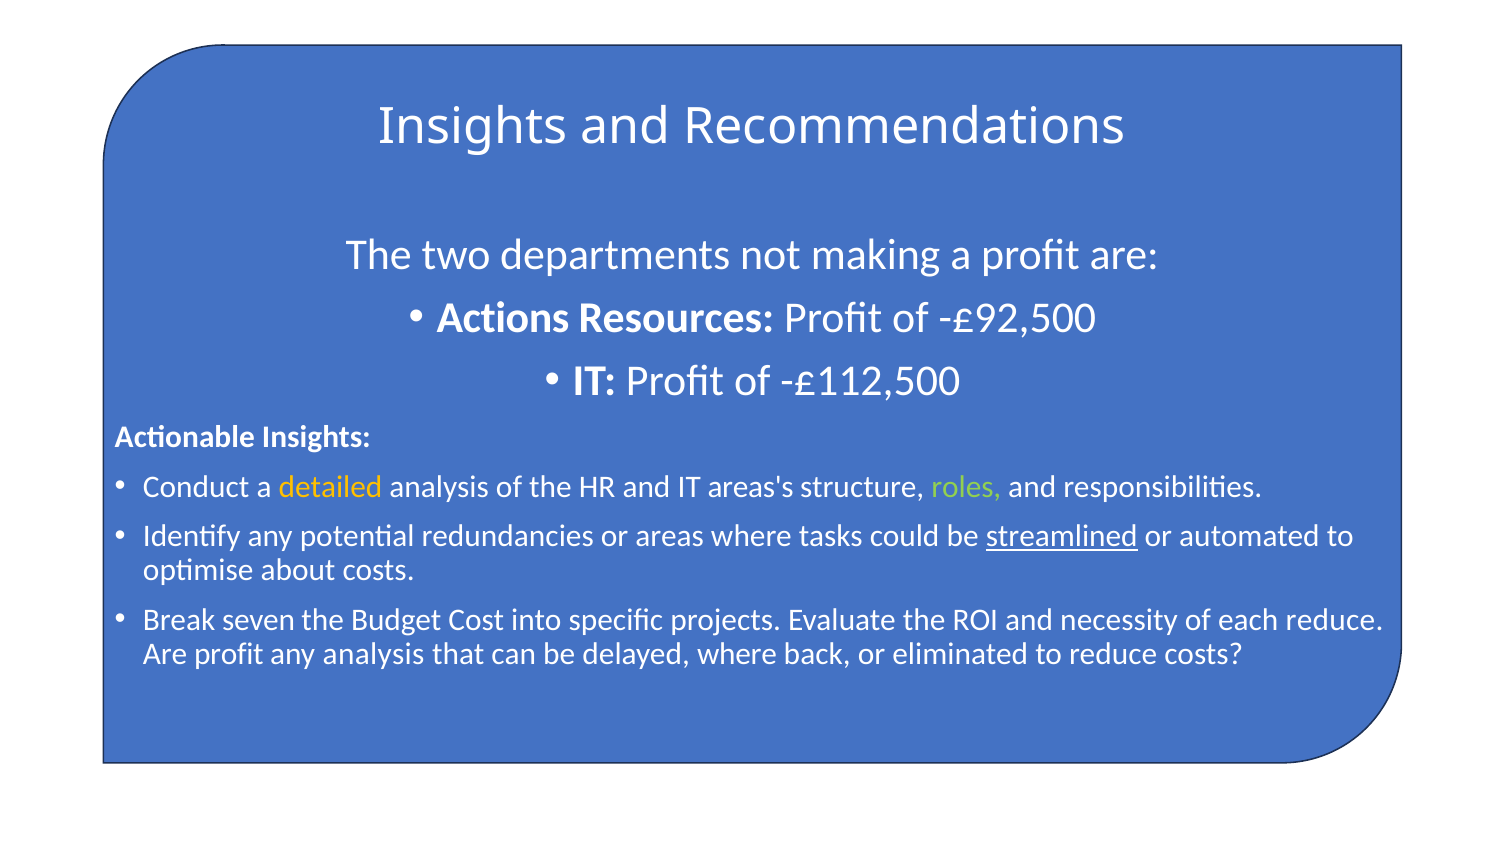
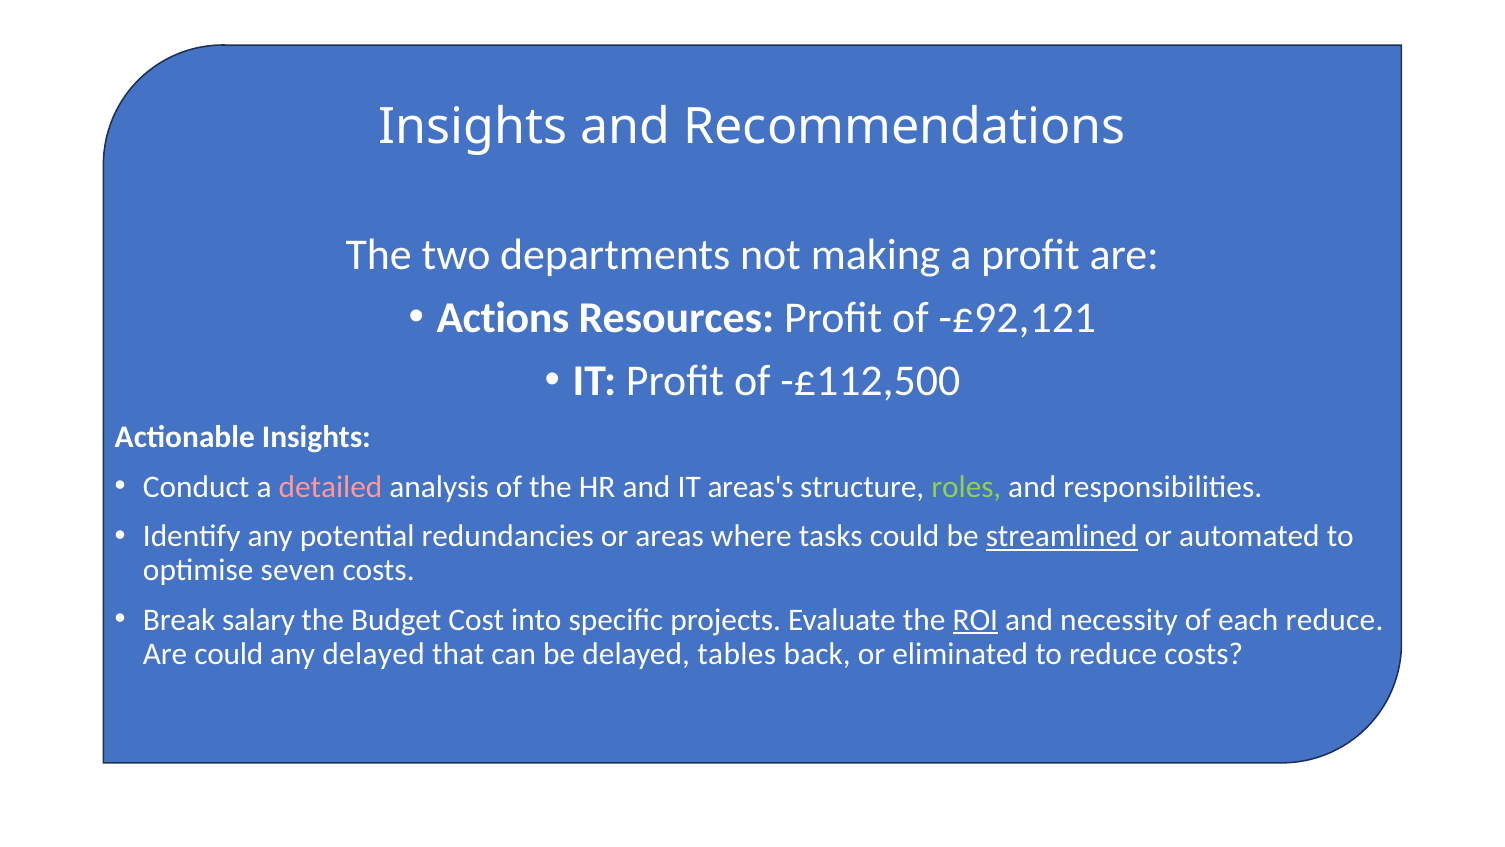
-£92,500: -£92,500 -> -£92,121 (1017, 318)
detailed colour: yellow -> pink (330, 487)
about: about -> seven (298, 570)
seven: seven -> salary (259, 620)
ROI underline: none -> present (975, 620)
Are profit: profit -> could (229, 653)
any analysis: analysis -> delayed (374, 653)
delayed where: where -> tables (737, 653)
